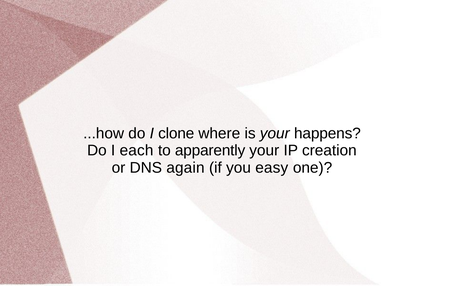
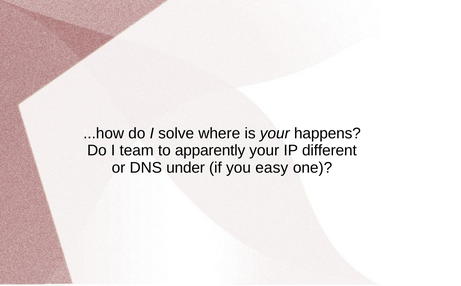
clone: clone -> solve (176, 133)
each: each -> team (137, 150)
creation: creation -> different (329, 150)
again: again -> under (186, 168)
